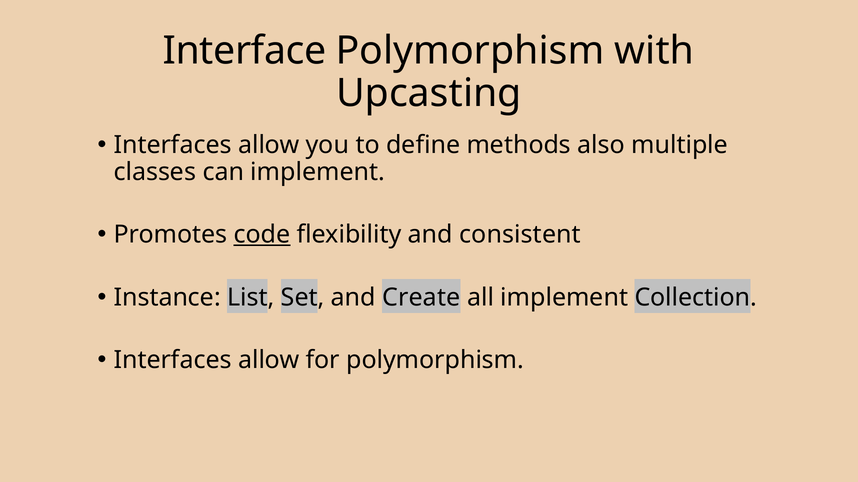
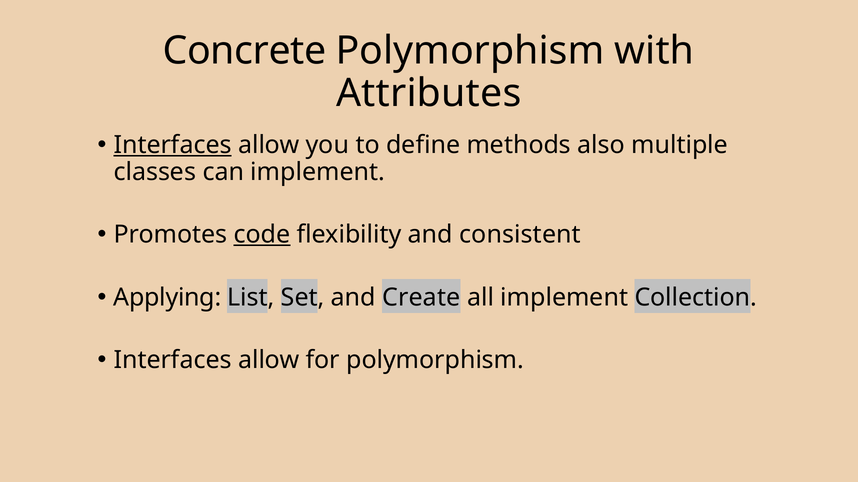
Interface: Interface -> Concrete (244, 51)
Upcasting: Upcasting -> Attributes (429, 93)
Interfaces underline: none -> present (173, 145)
Instance: Instance -> Applying (167, 298)
